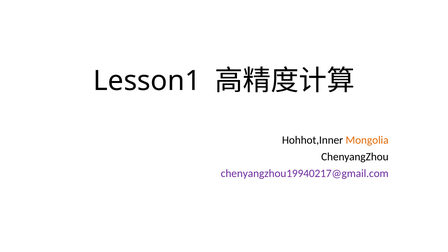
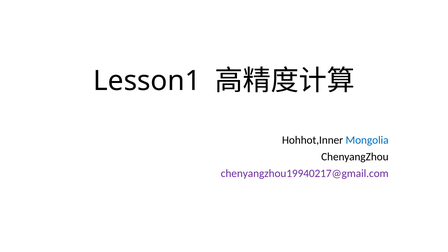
Mongolia colour: orange -> blue (367, 140)
